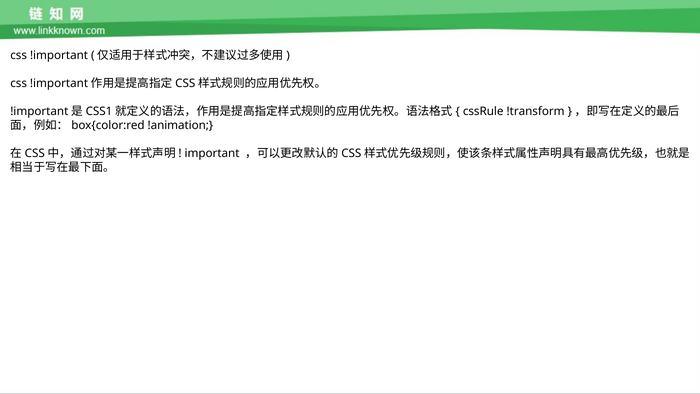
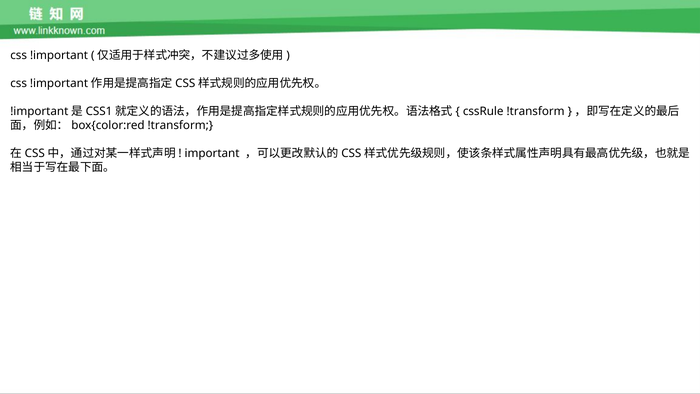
!animation: !animation -> !transform (180, 125)
